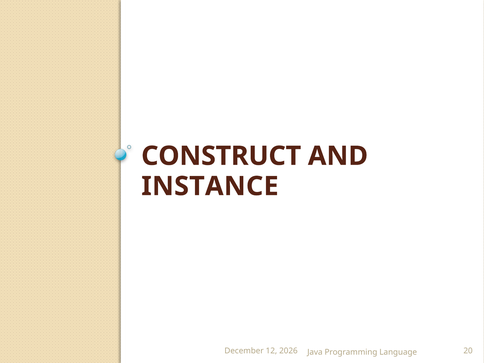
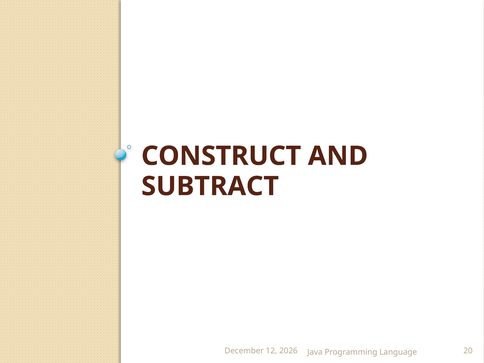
INSTANCE: INSTANCE -> SUBTRACT (210, 186)
